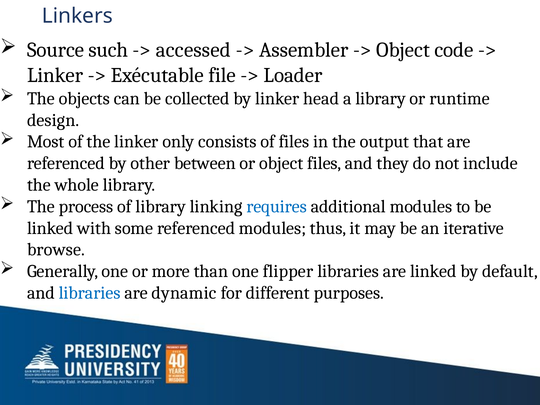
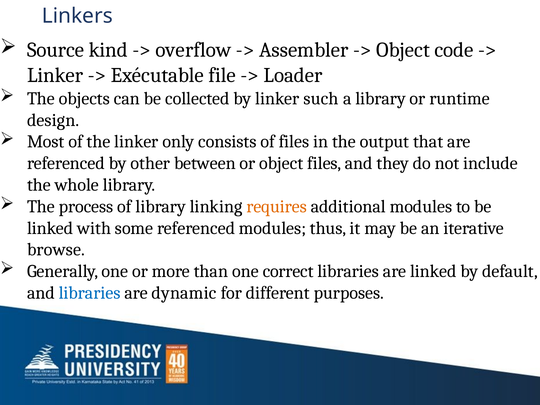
such: such -> kind (108, 50)
accessed: accessed -> overflow (193, 50)
head: head -> such (321, 98)
requires colour: blue -> orange (277, 206)
flipper: flipper -> correct (288, 271)
